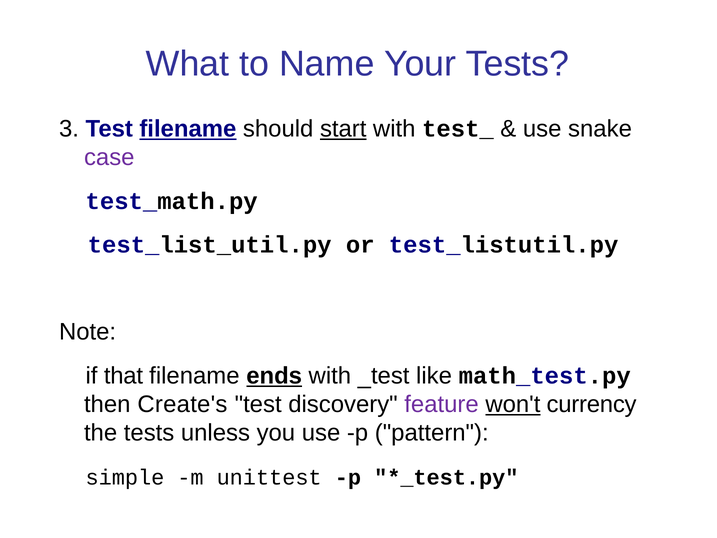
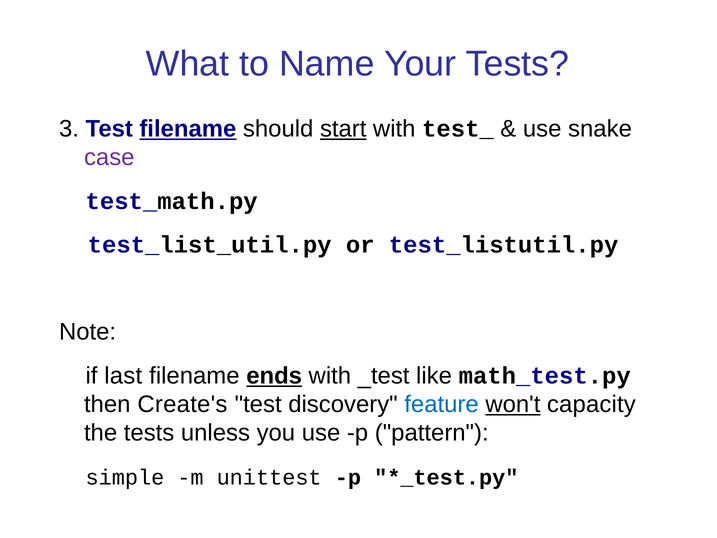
that: that -> last (123, 376)
feature colour: purple -> blue (442, 404)
currency: currency -> capacity (591, 404)
